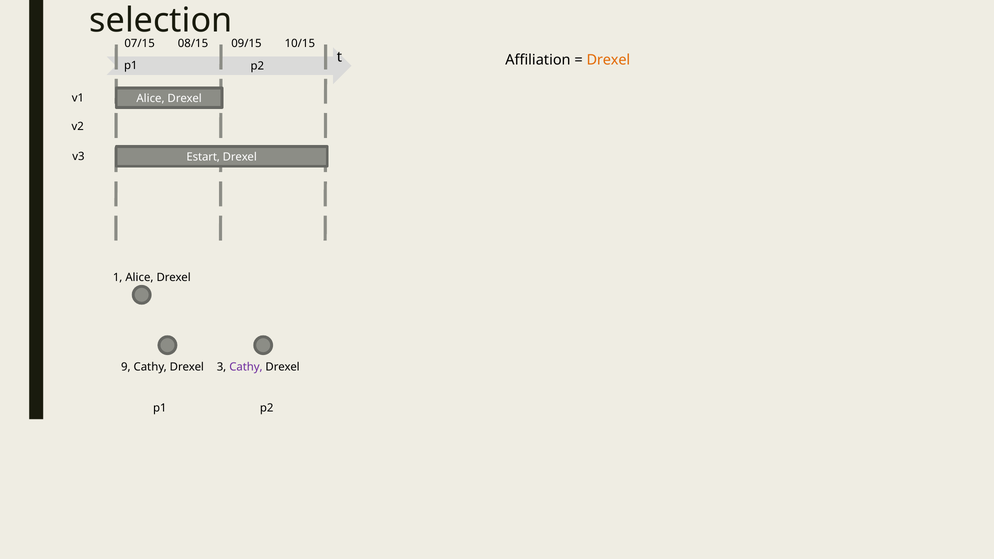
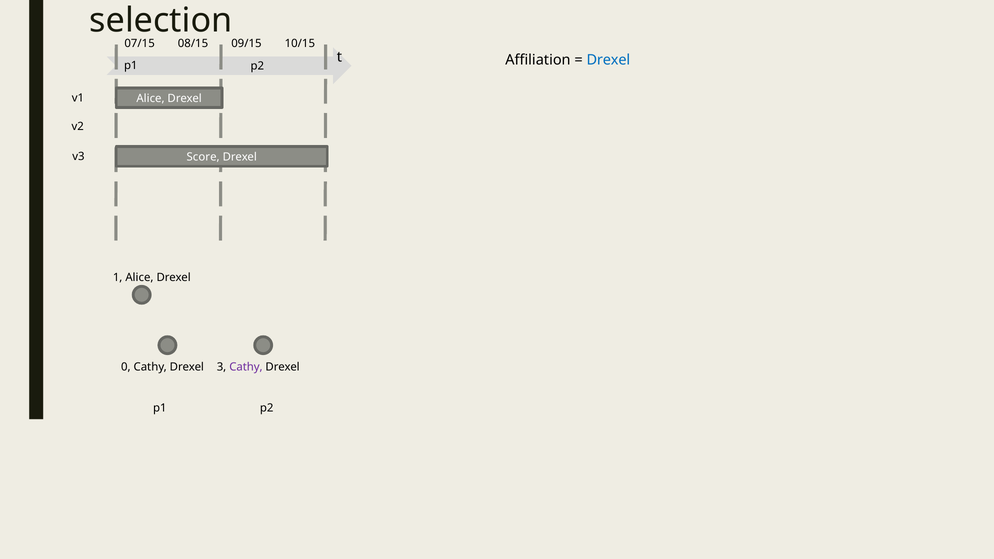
Drexel colour: orange -> blue (608, 60)
Estart: Estart -> Score (203, 157)
9: 9 -> 0 (126, 367)
